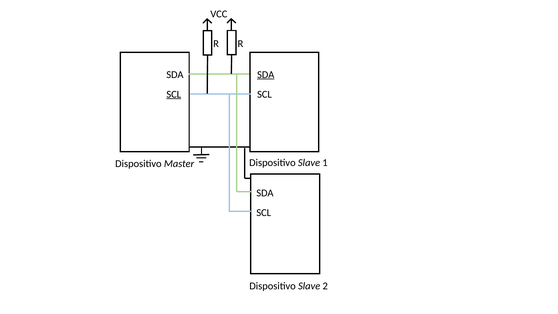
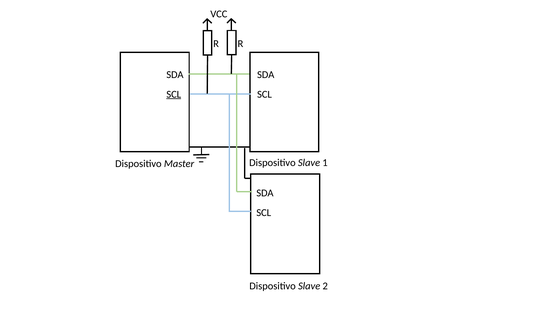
SDA underline: present -> none (266, 75)
